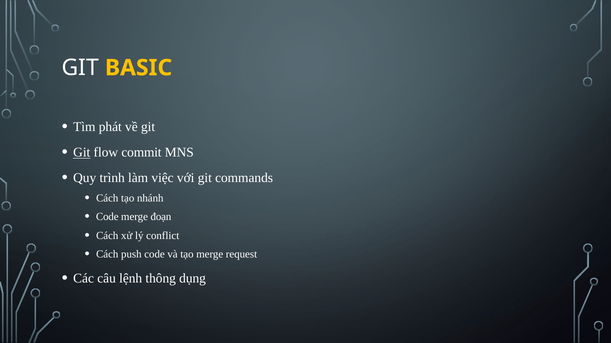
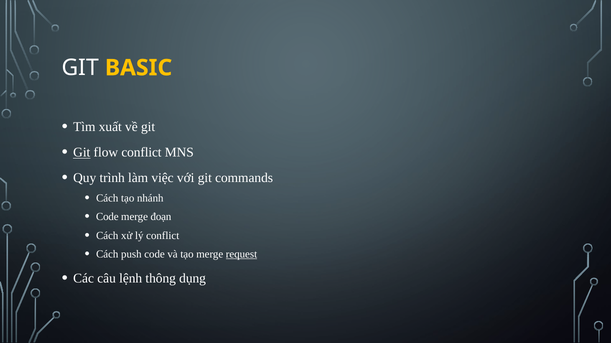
phát: phát -> xuất (110, 127)
flow commit: commit -> conflict (141, 153)
request underline: none -> present (242, 255)
